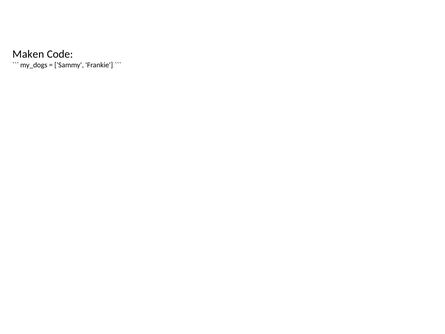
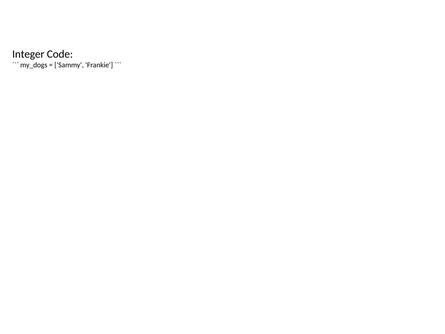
Maken: Maken -> Integer (28, 54)
